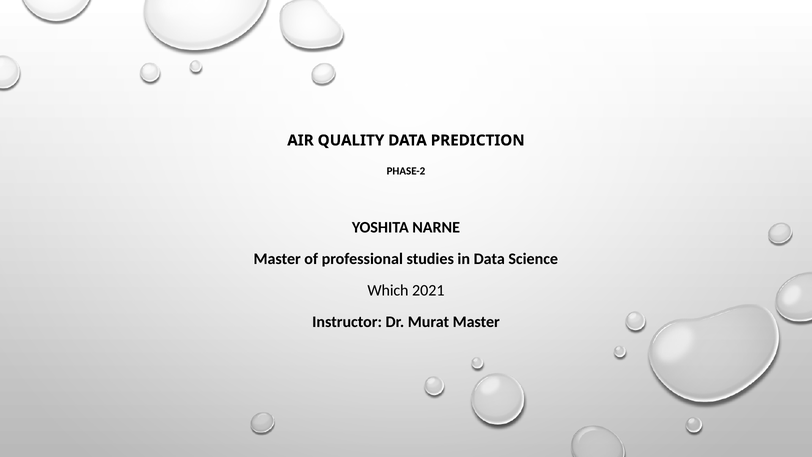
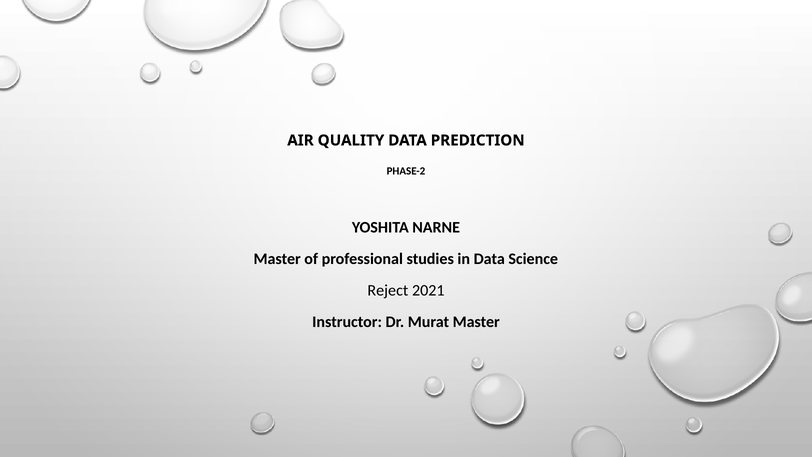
Which: Which -> Reject (388, 290)
